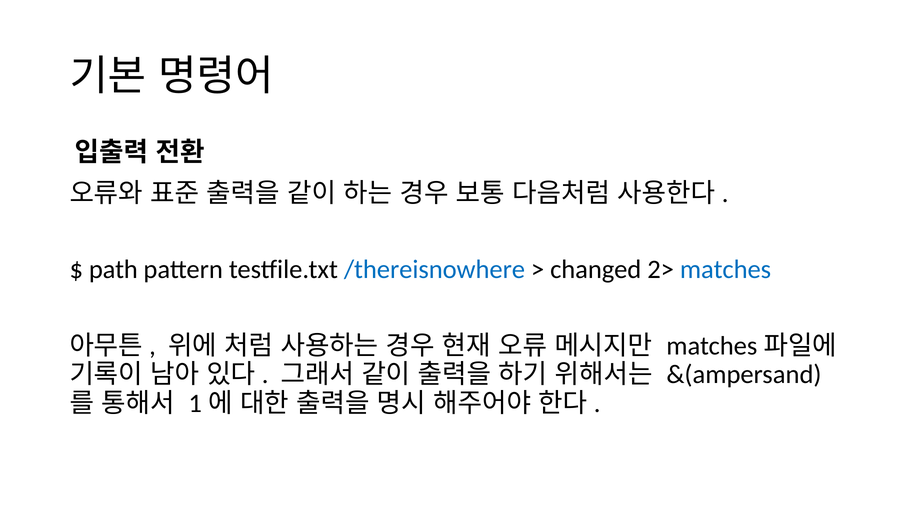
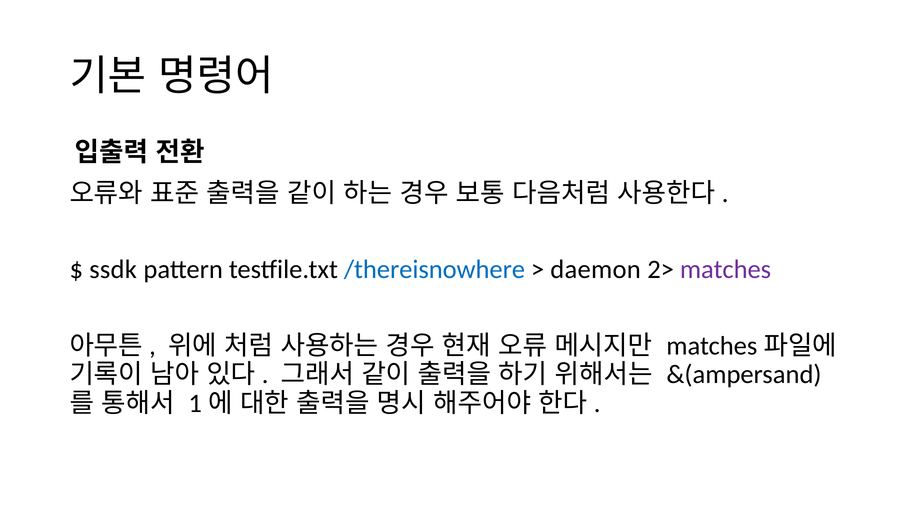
path: path -> ssdk (113, 270)
changed: changed -> daemon (596, 270)
matches colour: blue -> purple (725, 270)
